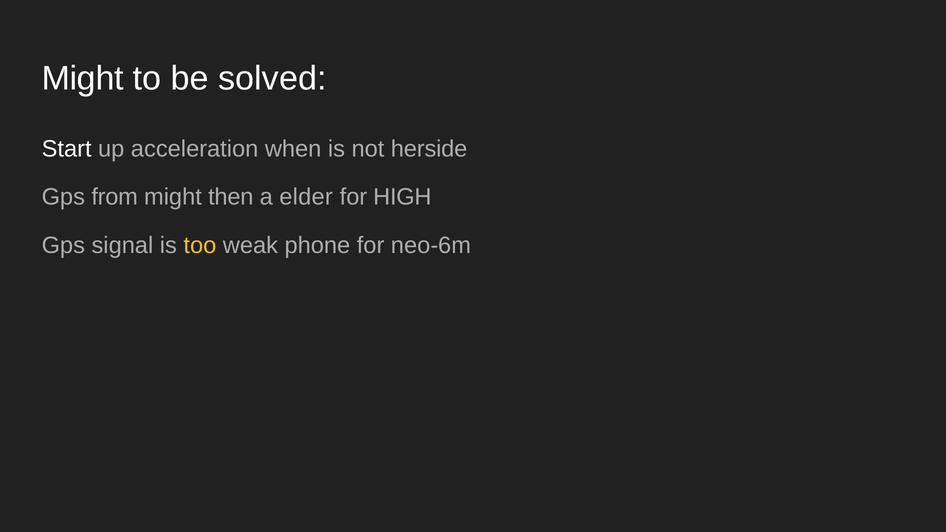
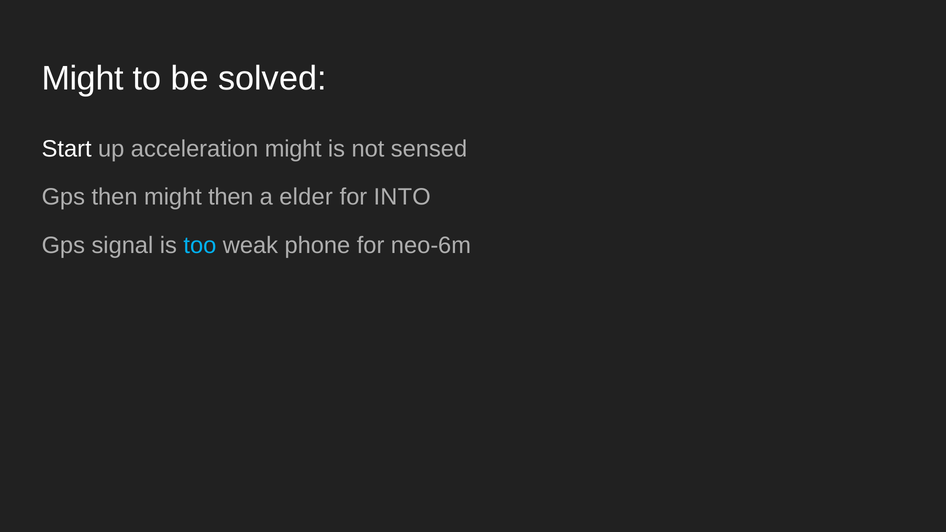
acceleration when: when -> might (293, 149)
herside: herside -> sensed (429, 149)
Gps from: from -> then (115, 197)
HIGH: HIGH -> INTO (402, 197)
too colour: yellow -> light blue (200, 246)
